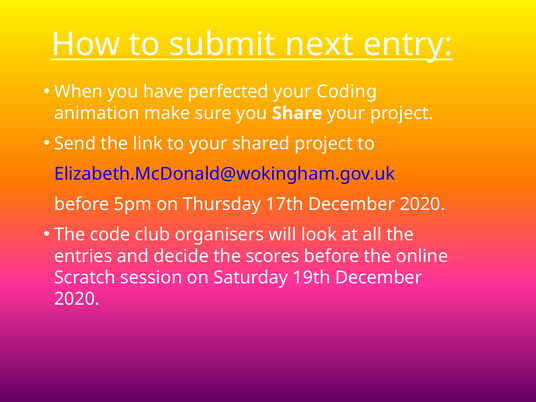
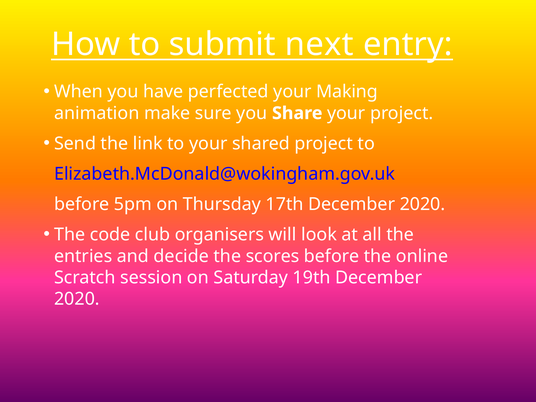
Coding: Coding -> Making (347, 92)
